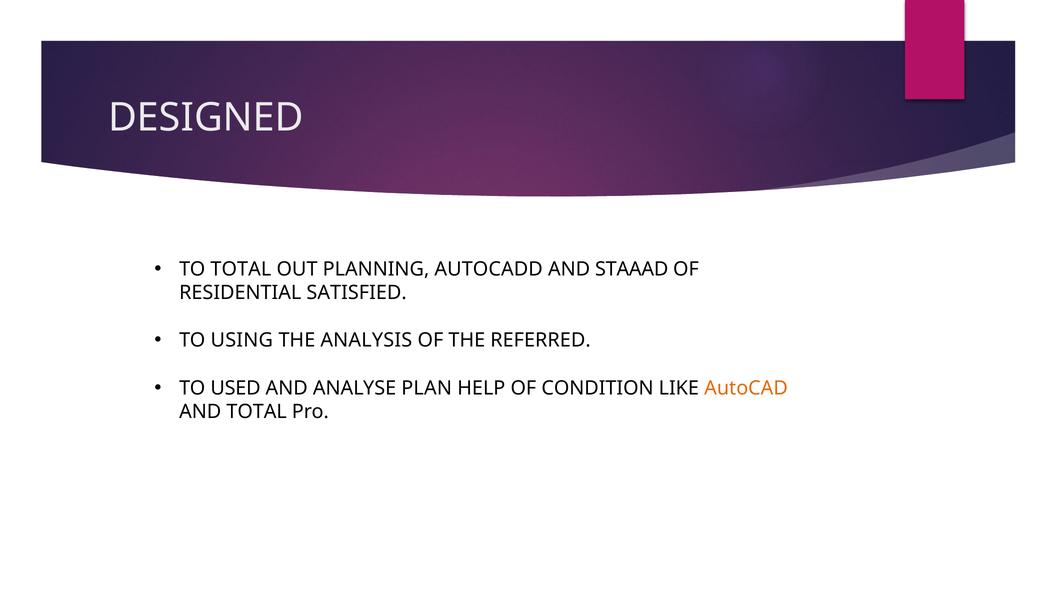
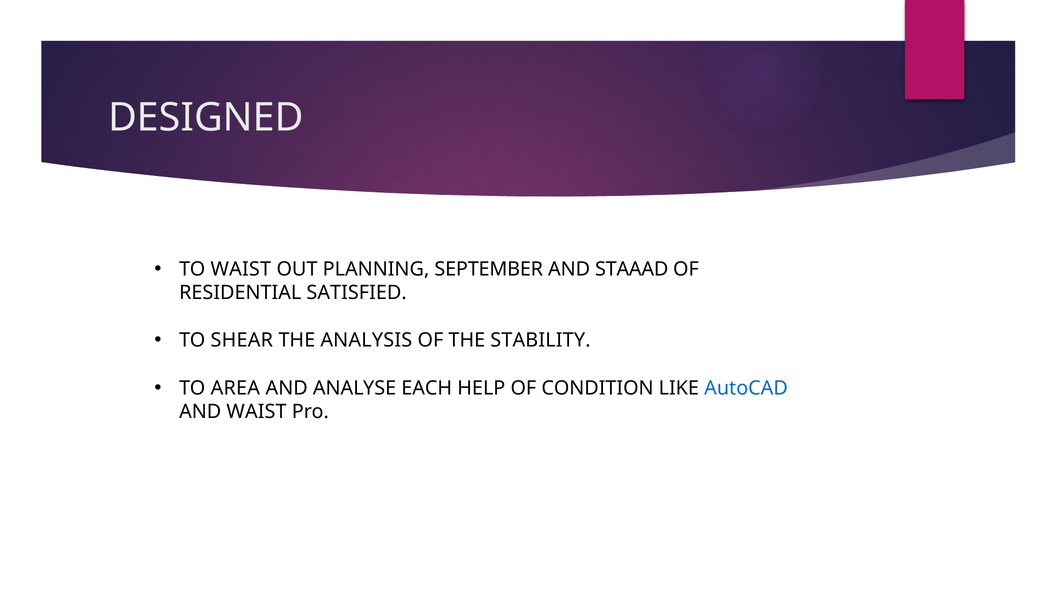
TO TOTAL: TOTAL -> WAIST (241, 269)
AUTOCADD: AUTOCADD -> SEPTEMBER (489, 269)
USING: USING -> SHEAR (242, 340)
REFERRED: REFERRED -> STABILITY (540, 340)
USED: USED -> AREA (235, 388)
PLAN: PLAN -> EACH (427, 388)
AutoCAD colour: orange -> blue (746, 388)
AND TOTAL: TOTAL -> WAIST (257, 412)
